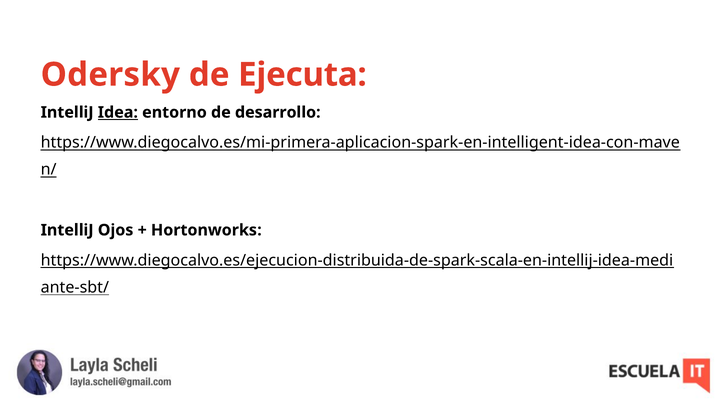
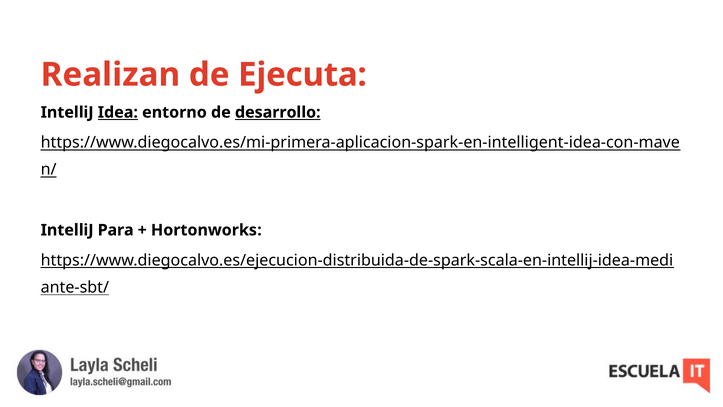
Odersky: Odersky -> Realizan (110, 75)
desarrollo underline: none -> present (278, 112)
Ojos: Ojos -> Para (116, 230)
